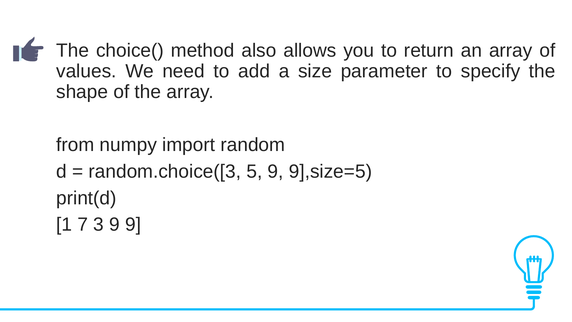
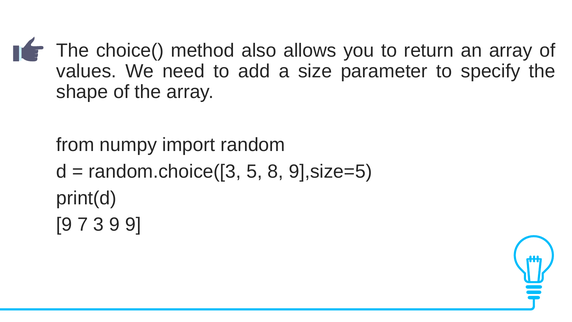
5 9: 9 -> 8 (276, 171)
1: 1 -> 9 (64, 225)
